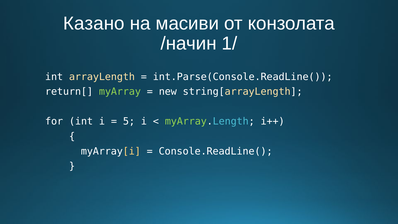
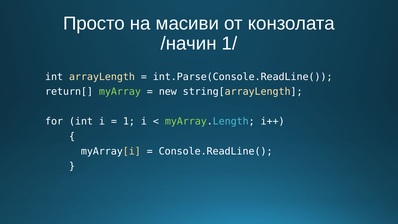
Казано: Казано -> Просто (94, 23)
5: 5 -> 1 (129, 121)
